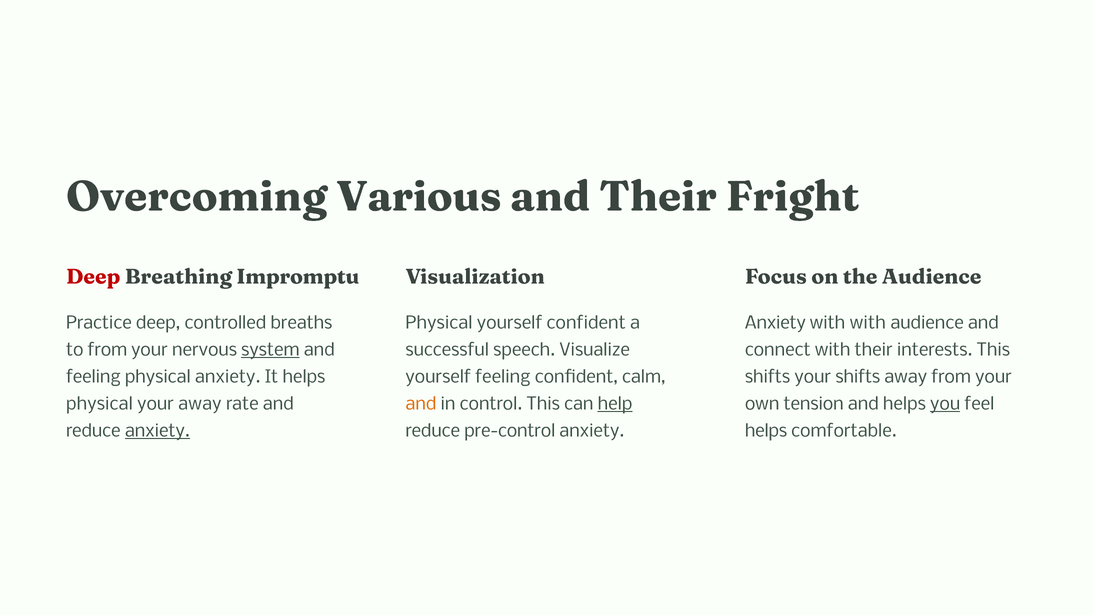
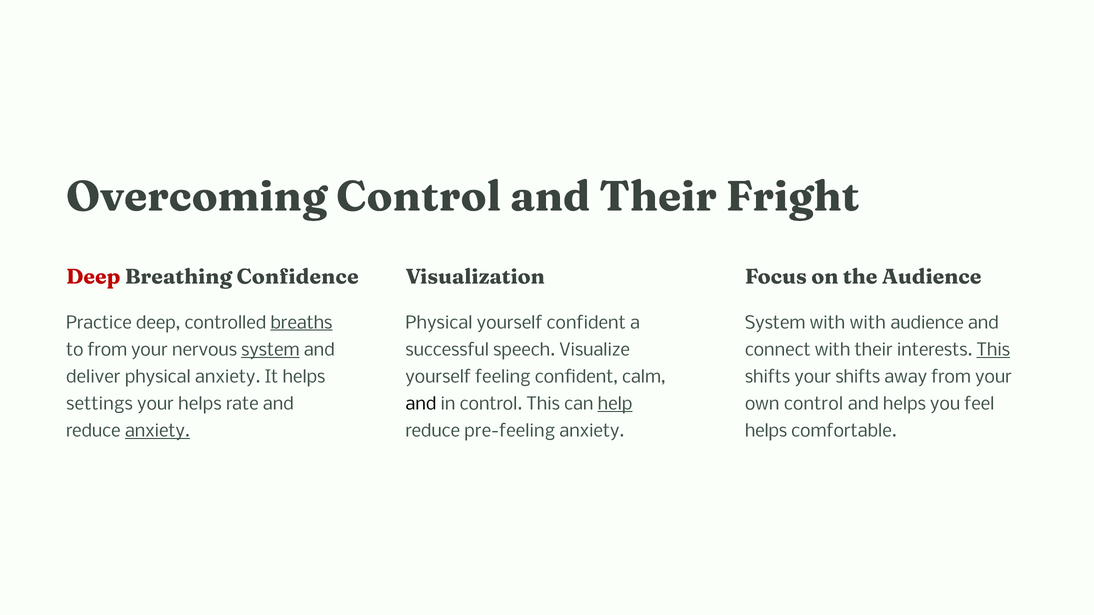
Overcoming Various: Various -> Control (419, 197)
Impromptu: Impromptu -> Confidence (298, 277)
breaths underline: none -> present (301, 323)
Anxiety: Anxiety -> System (775, 323)
This underline: none -> present (993, 350)
feeling: feeling -> deliver (93, 377)
physical: physical -> settings (99, 405)
your away: away -> helps (200, 405)
and colour: orange -> black (421, 405)
own tension: tension -> control (814, 405)
you underline: present -> none (945, 405)
pre-control: pre-control -> pre-feeling (510, 432)
